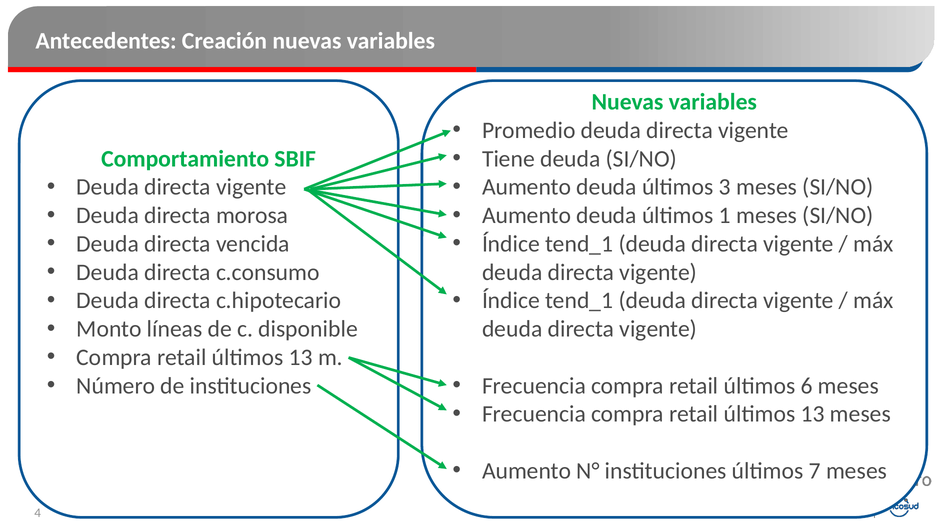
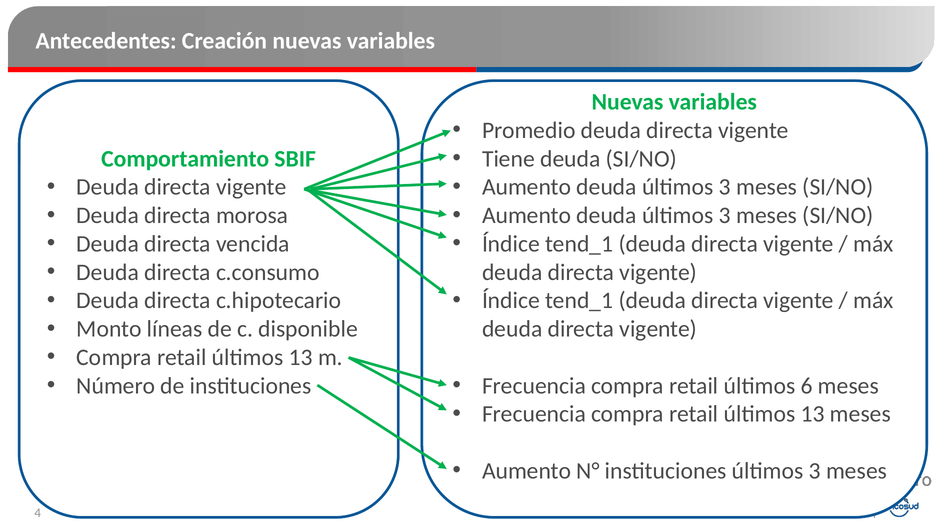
1: 1 -> 3 (725, 216)
instituciones últimos 7: 7 -> 3 (815, 471)
